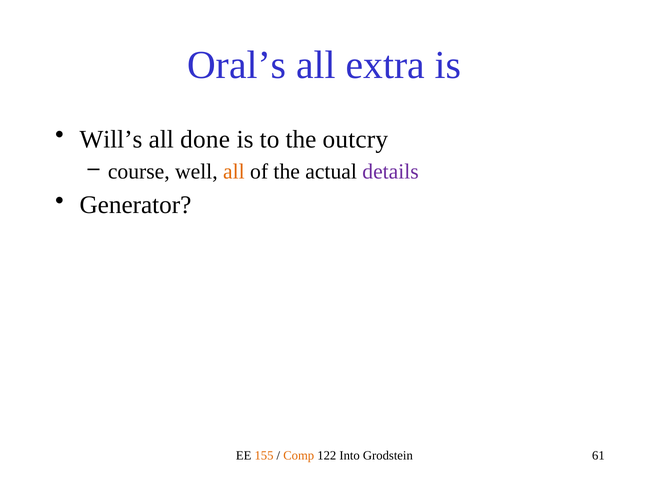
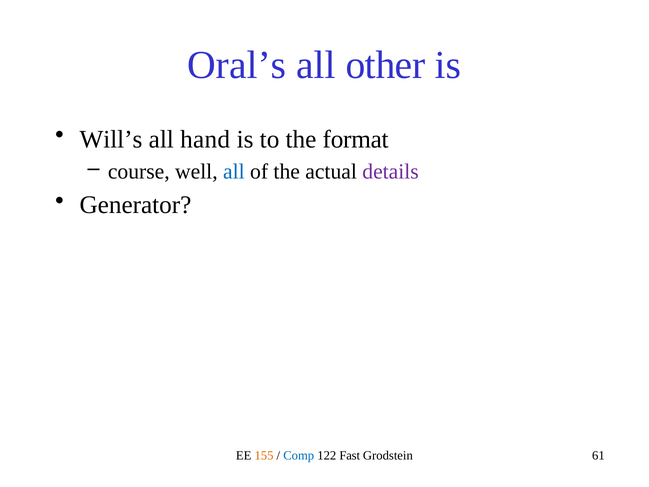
extra: extra -> other (385, 65)
done: done -> hand (205, 139)
outcry: outcry -> format (356, 139)
all colour: orange -> blue (234, 171)
Comp colour: orange -> blue (299, 455)
Into: Into -> Fast (350, 455)
